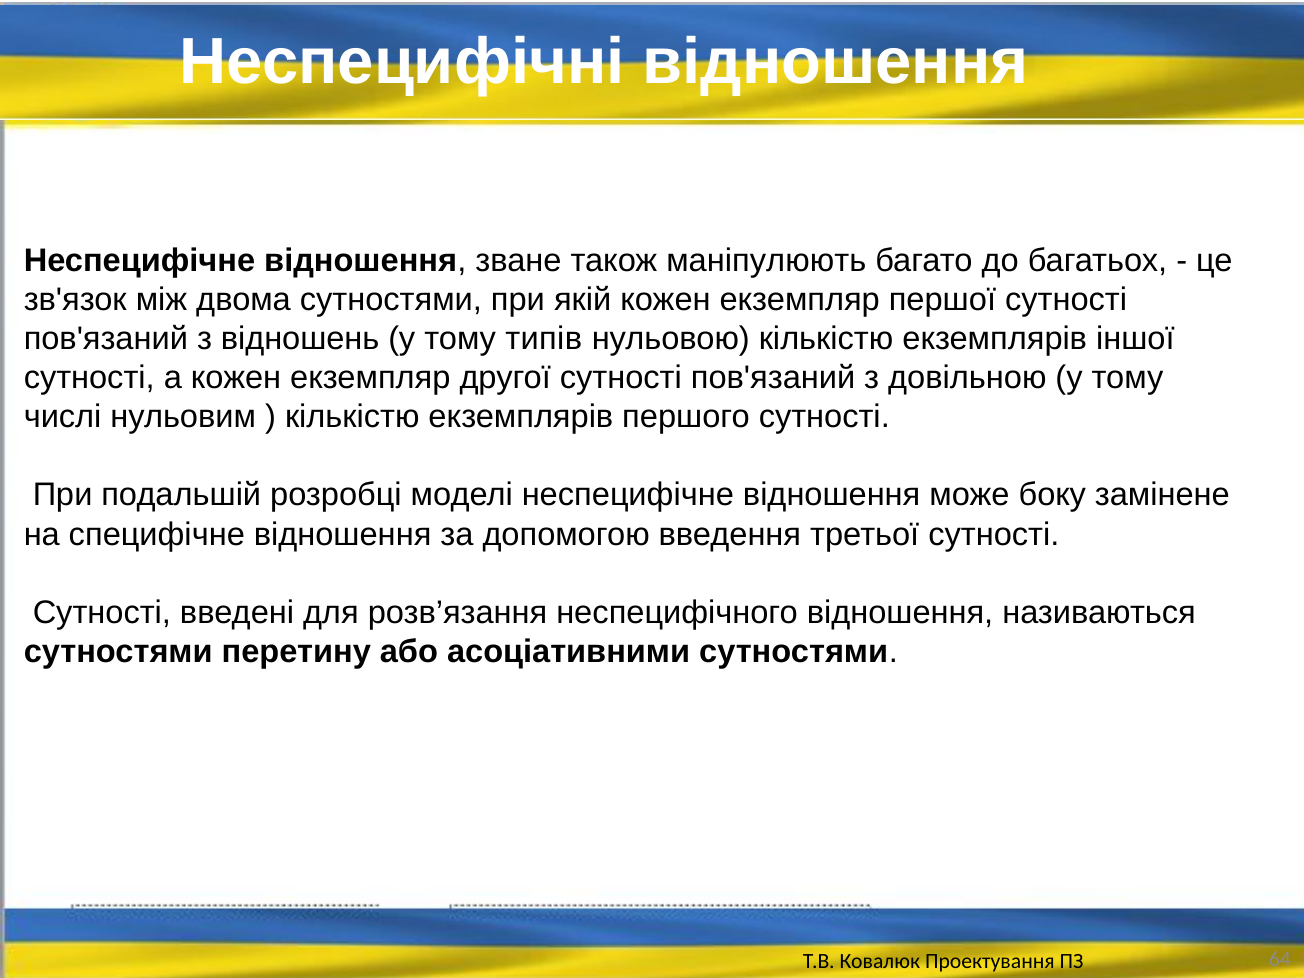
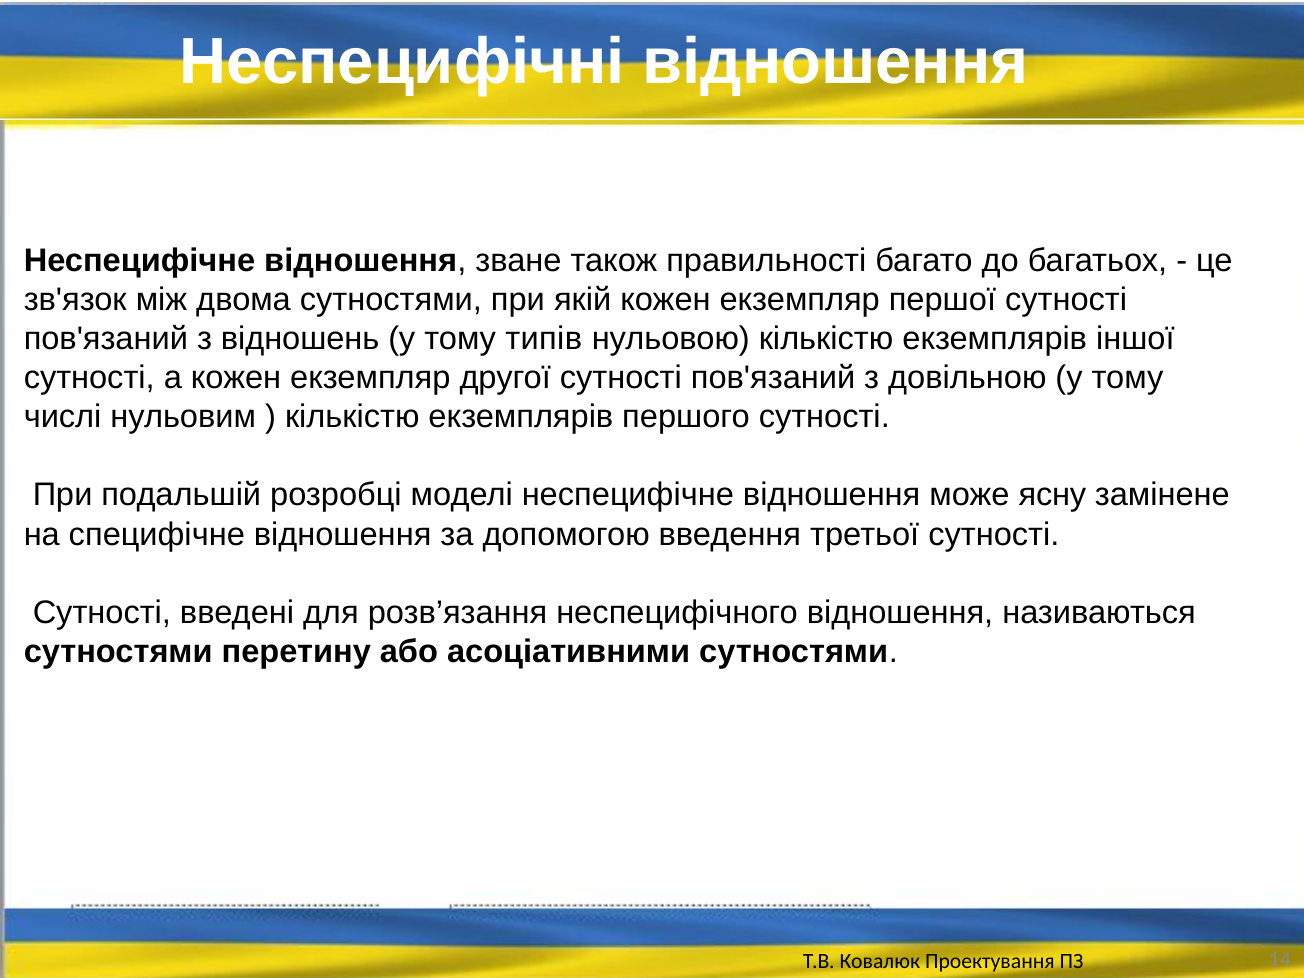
маніпулюють: маніпулюють -> правильності (766, 260)
боку: боку -> ясну (1052, 495)
64: 64 -> 14 (1280, 960)
